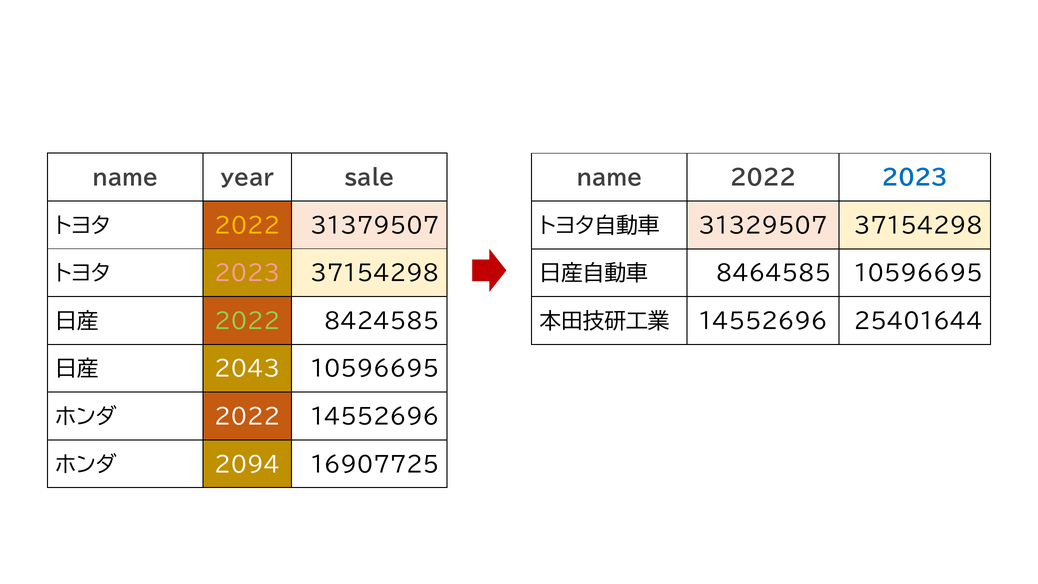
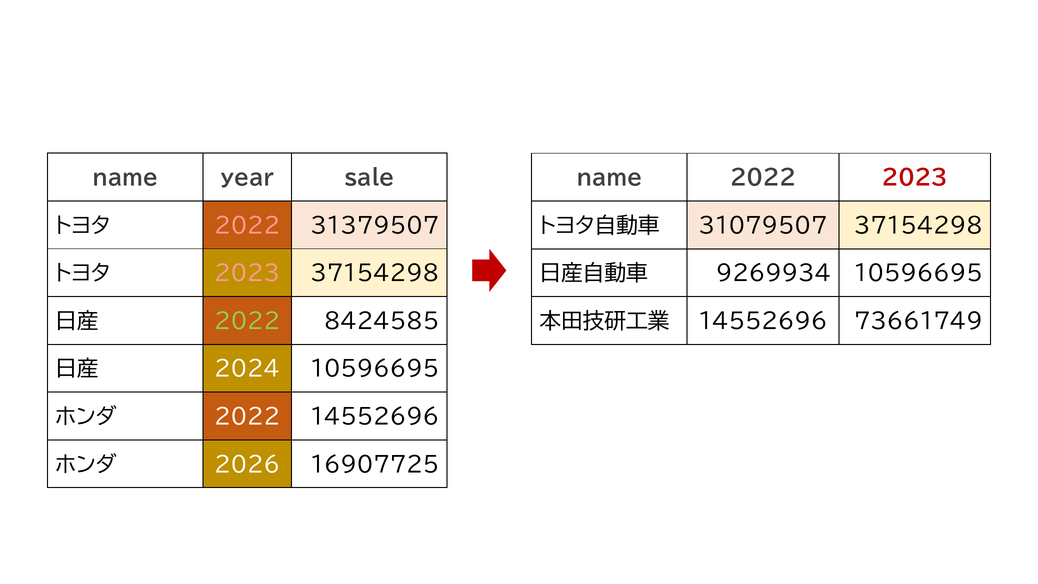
2023 colour: blue -> red (915, 178)
2022 colour: yellow -> pink (247, 226)
31329507: 31329507 -> 31079507 (763, 226)
8464585: 8464585 -> 9269934 (774, 274)
25401644: 25401644 -> 73661749 (918, 322)
2043: 2043 -> 2024 (247, 369)
2094: 2094 -> 2026 (247, 465)
